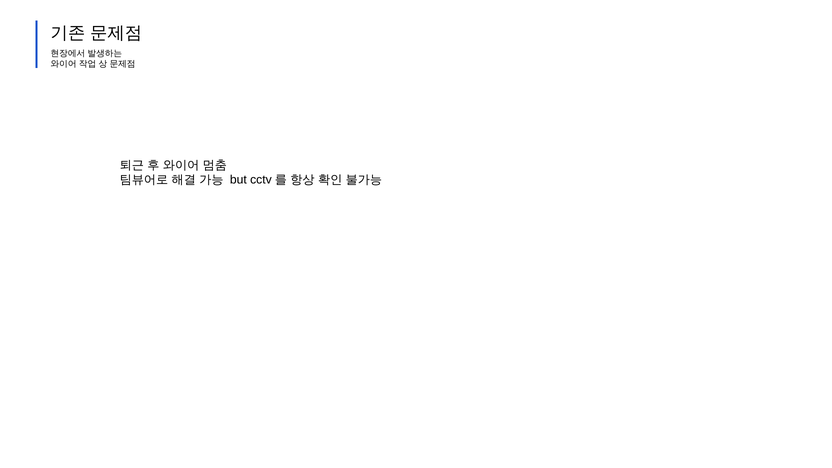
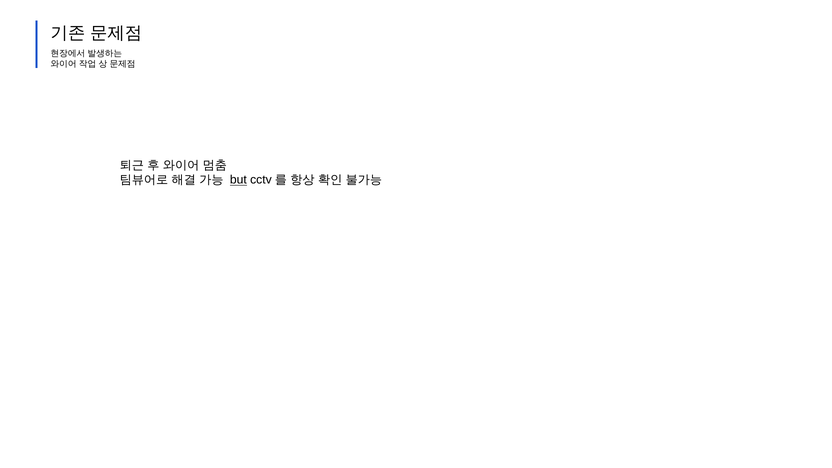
but underline: none -> present (238, 180)
